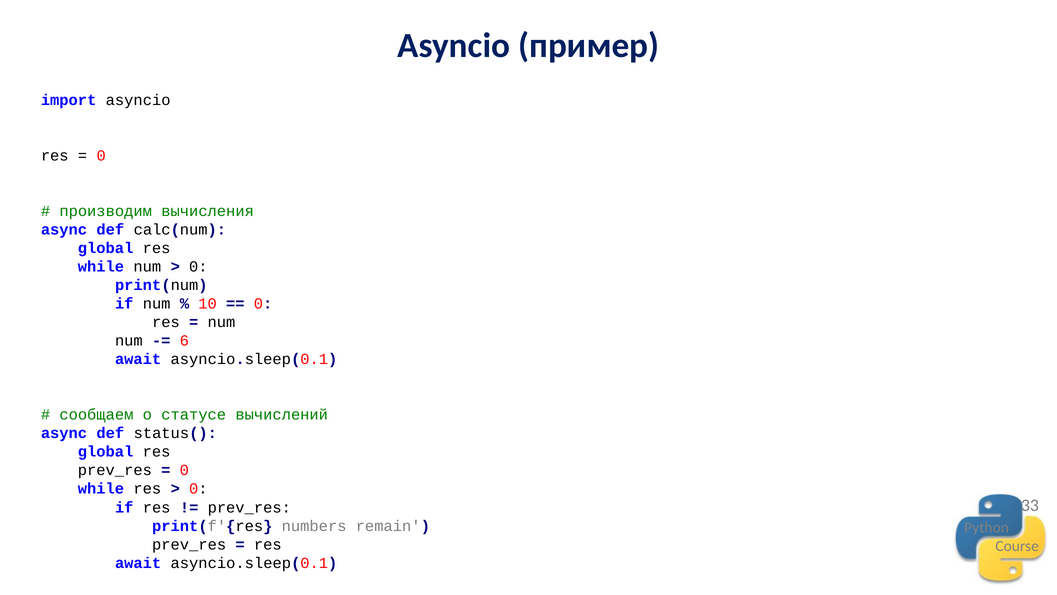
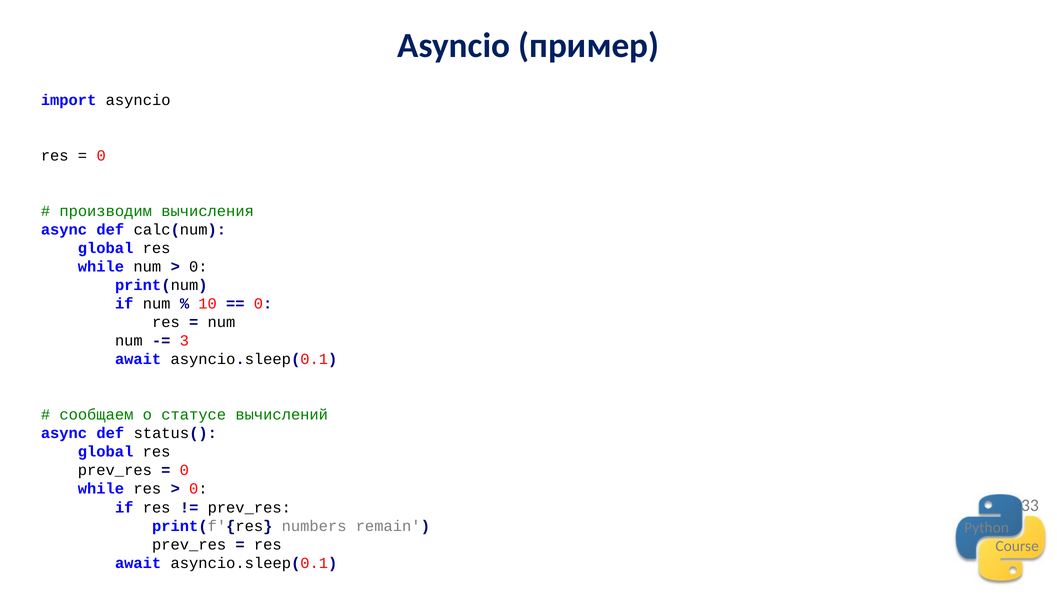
6: 6 -> 3 (184, 340)
